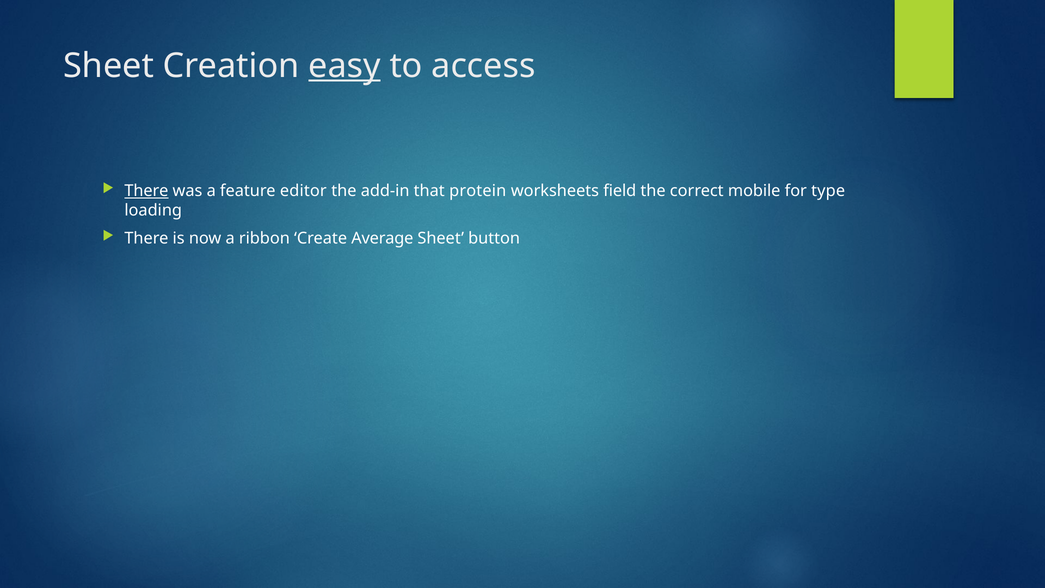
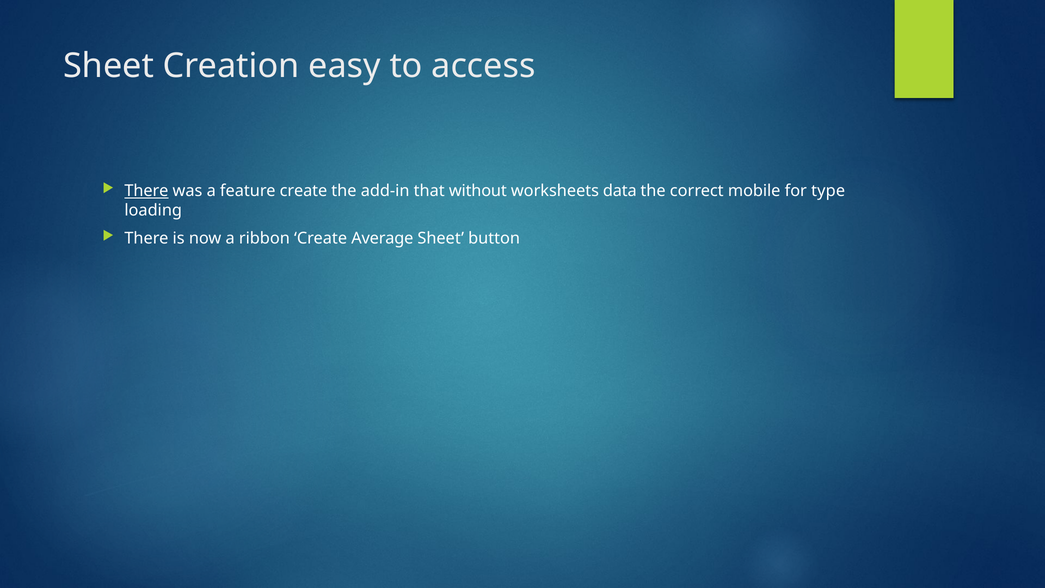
easy underline: present -> none (345, 66)
feature editor: editor -> create (303, 191)
protein: protein -> without (478, 191)
field: field -> data (620, 191)
